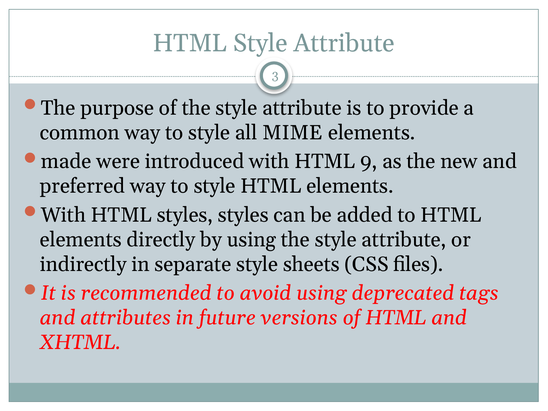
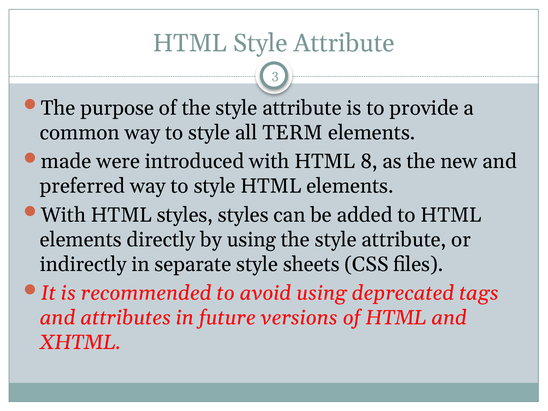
MIME: MIME -> TERM (293, 133)
9: 9 -> 8 (369, 161)
